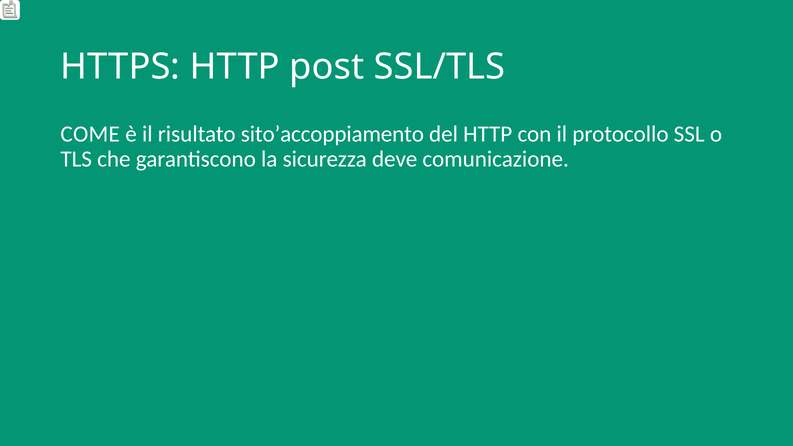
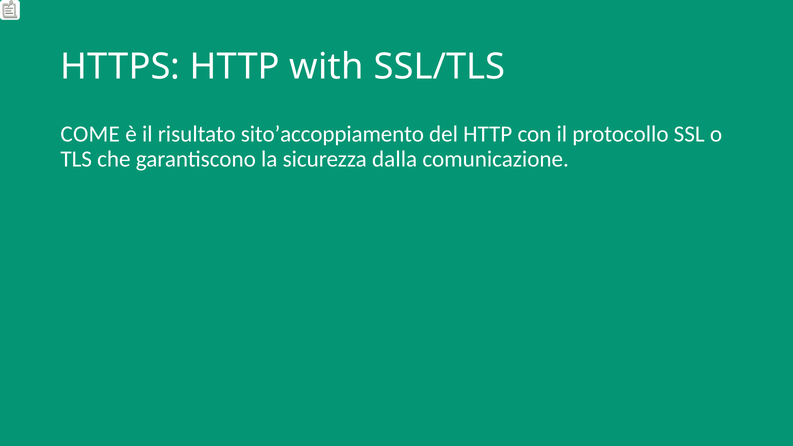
post: post -> with (327, 67)
deve: deve -> dalla (395, 159)
